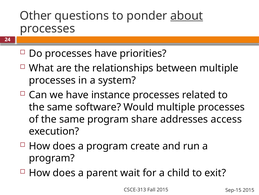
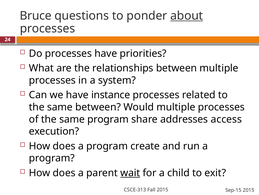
Other: Other -> Bruce (36, 16)
same software: software -> between (98, 107)
wait underline: none -> present (130, 172)
